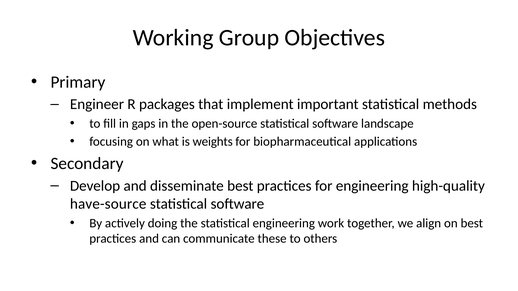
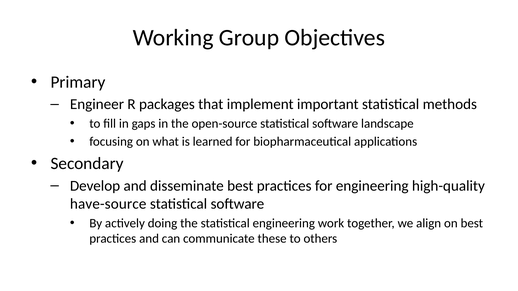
weights: weights -> learned (213, 142)
